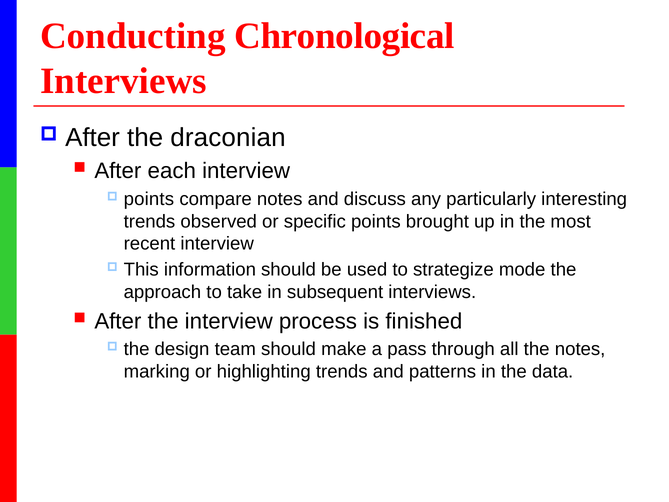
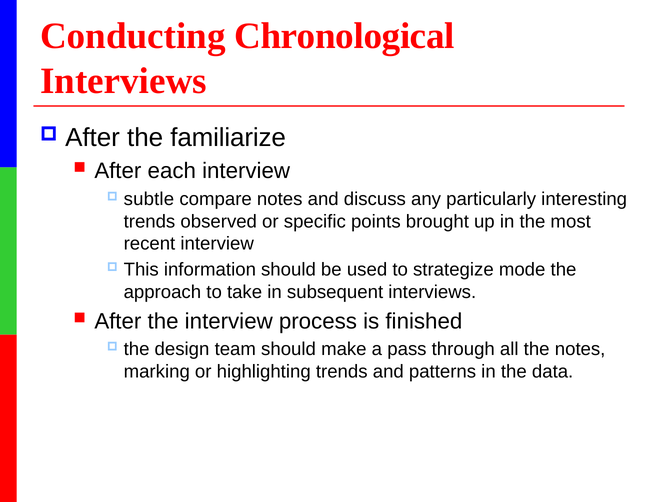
draconian: draconian -> familiarize (228, 138)
points: points -> subtle (149, 199)
